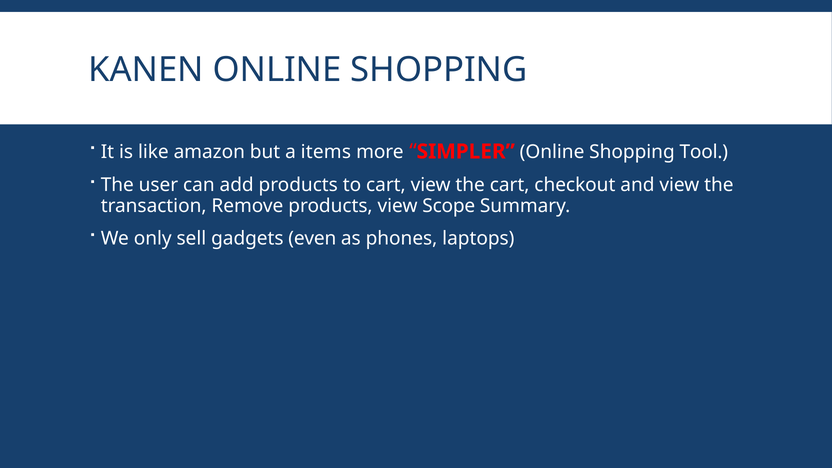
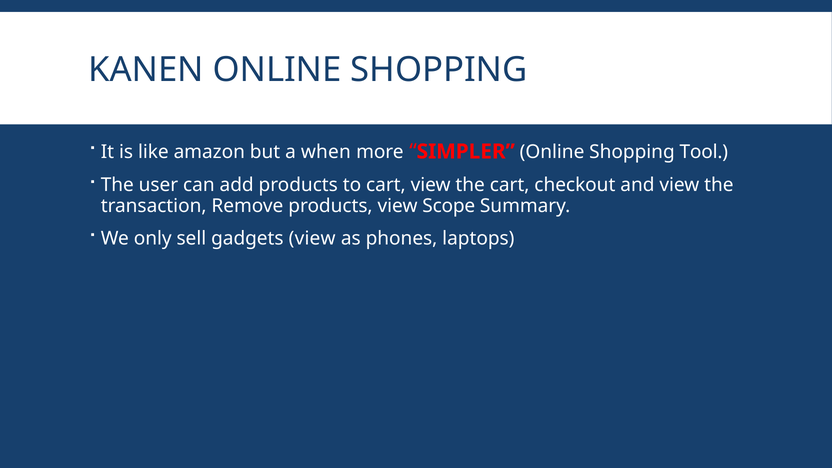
items: items -> when (326, 152)
gadgets even: even -> view (312, 238)
